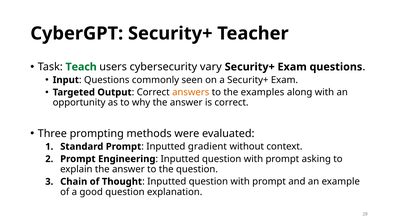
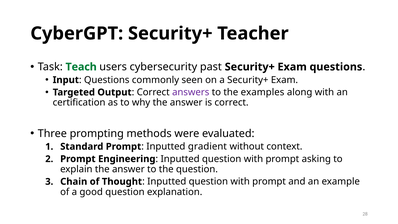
vary: vary -> past (211, 67)
answers colour: orange -> purple (191, 92)
opportunity: opportunity -> certification (79, 103)
